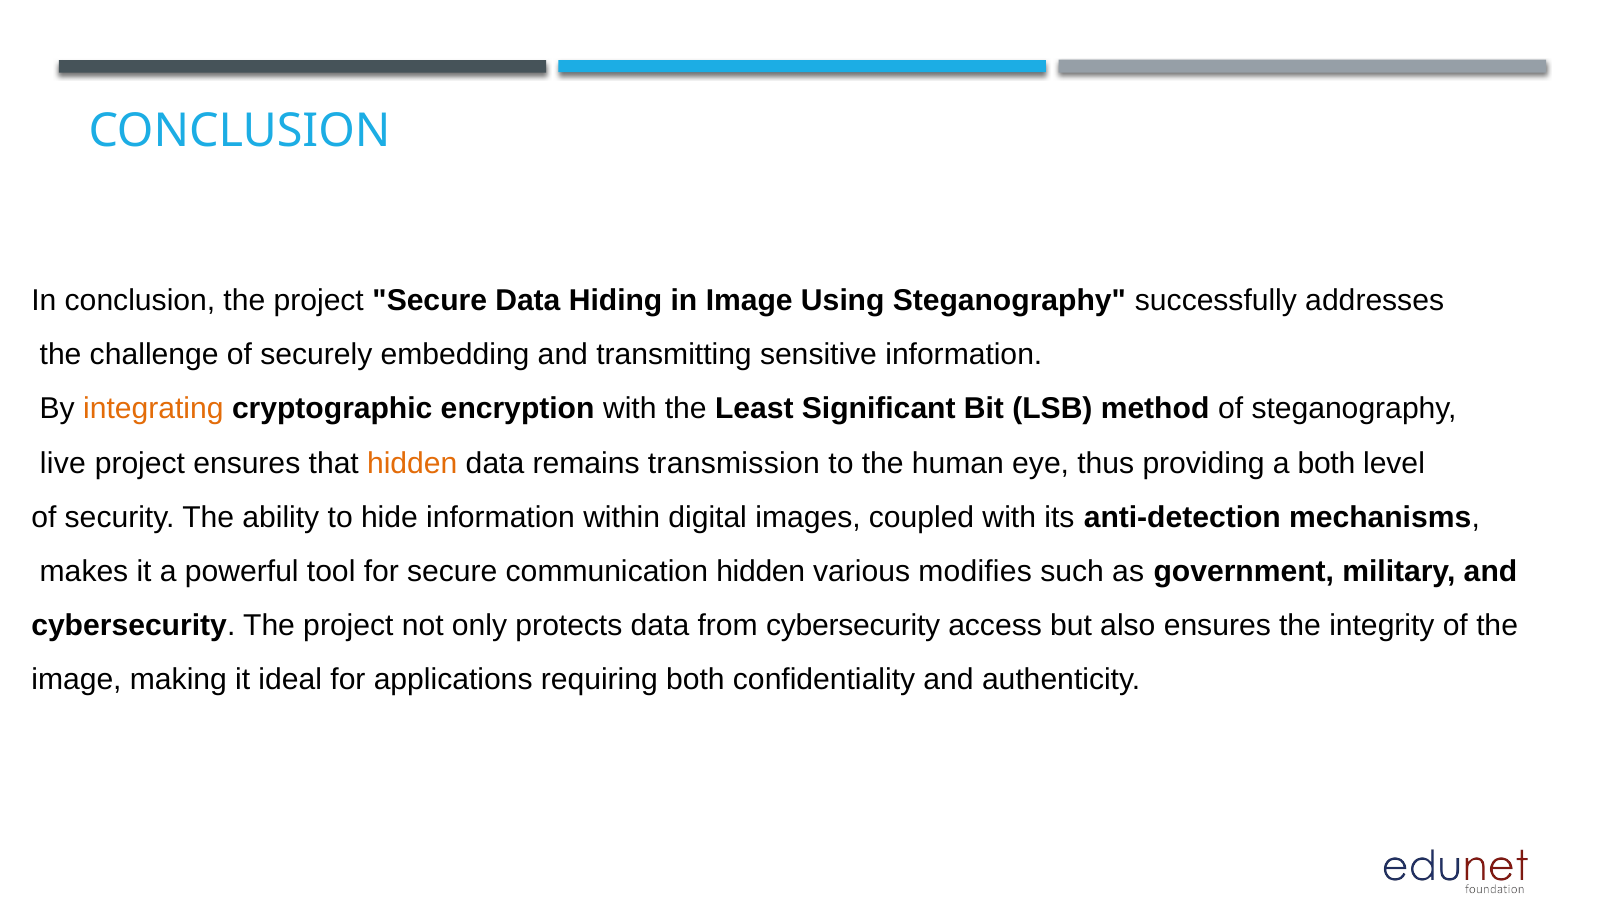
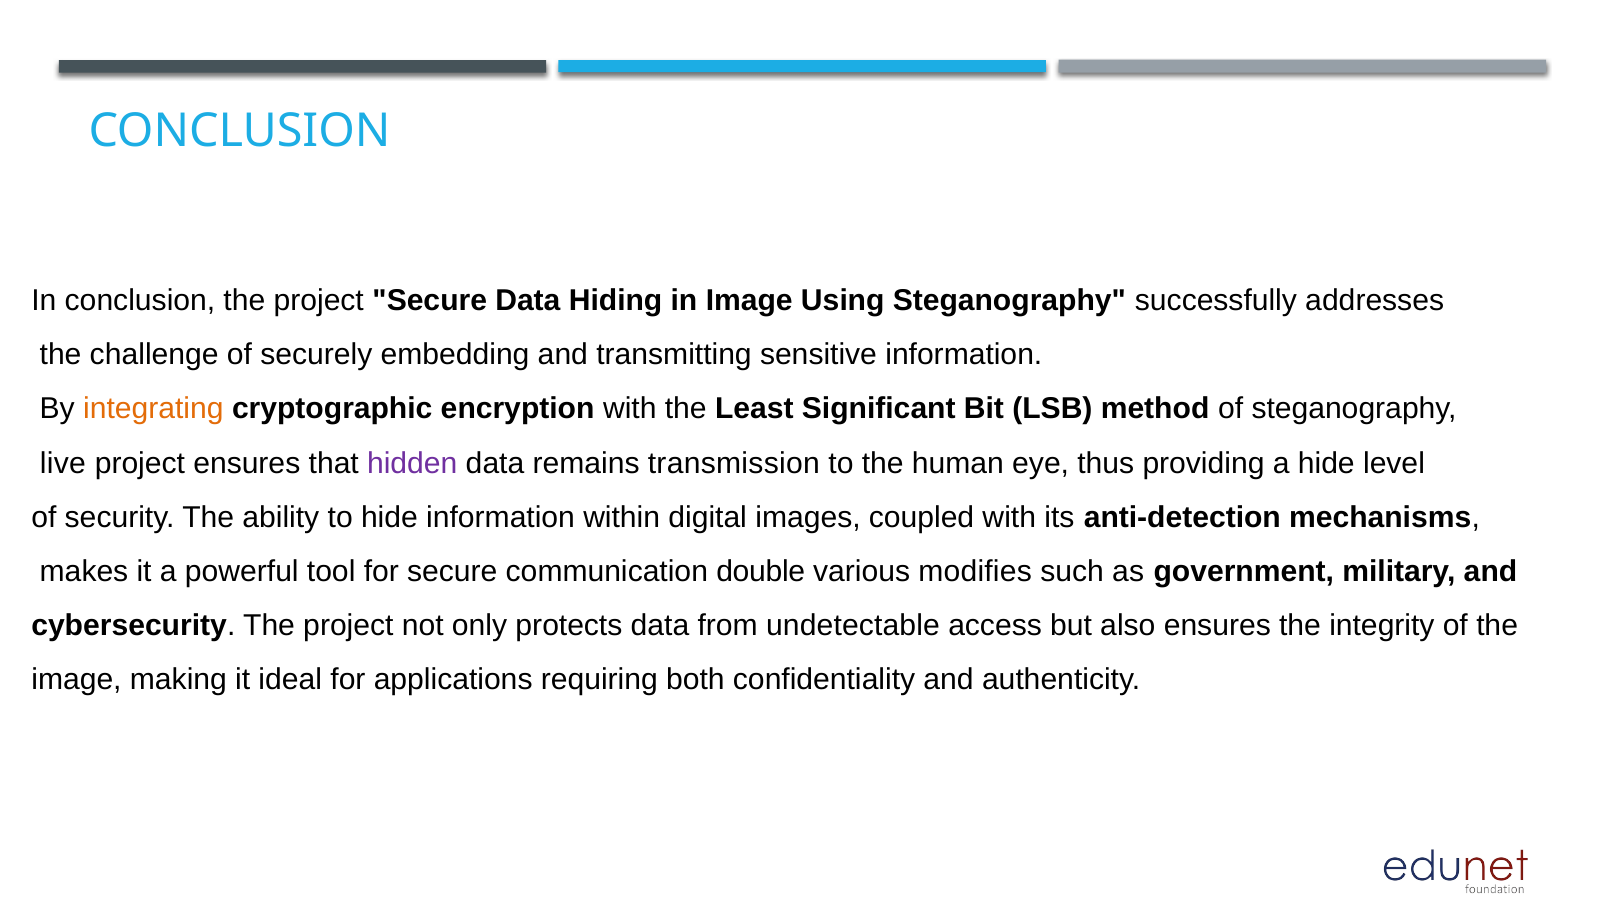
hidden colour: orange -> purple (412, 463)
a both: both -> hide (1326, 463)
communication hidden: hidden -> double (761, 571)
from cybersecurity: cybersecurity -> undetectable (853, 626)
